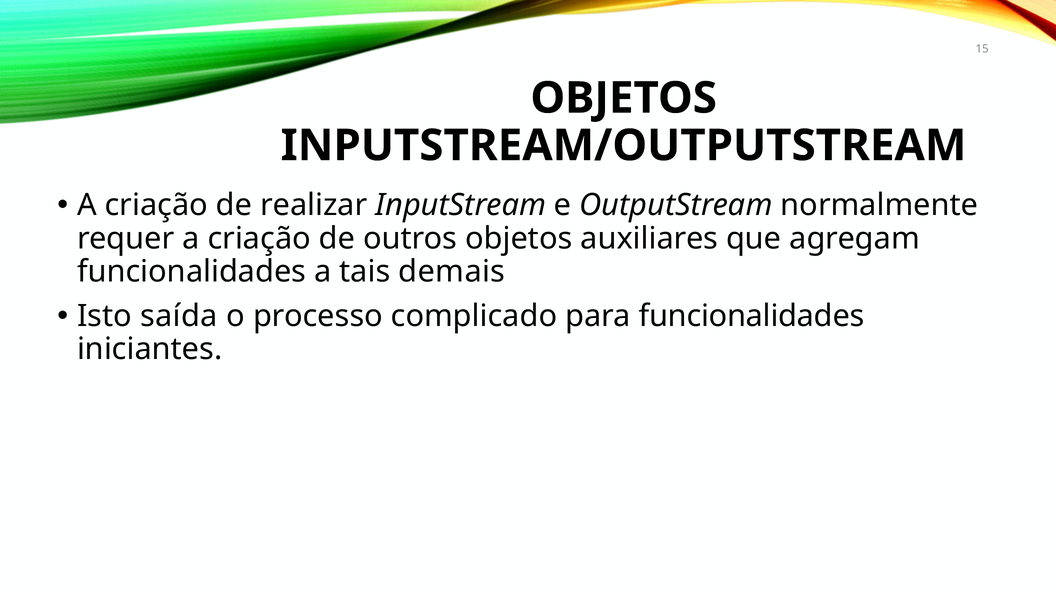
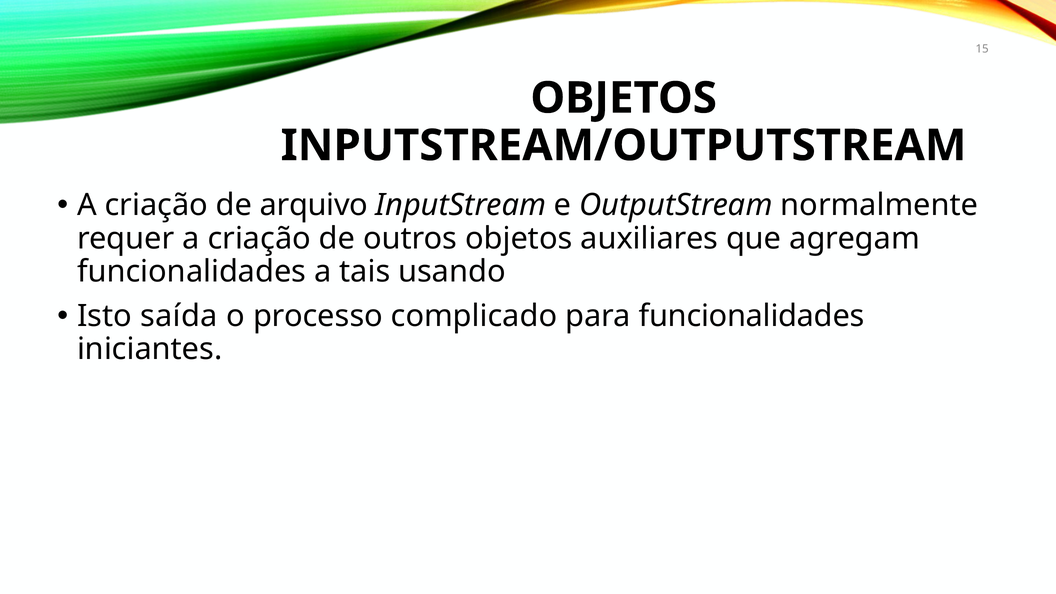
realizar: realizar -> arquivo (314, 205)
demais: demais -> usando (452, 272)
